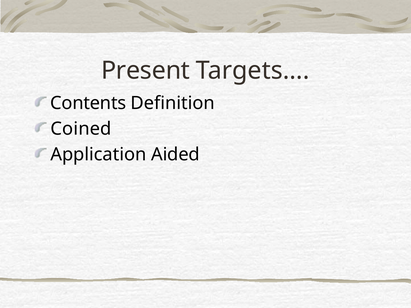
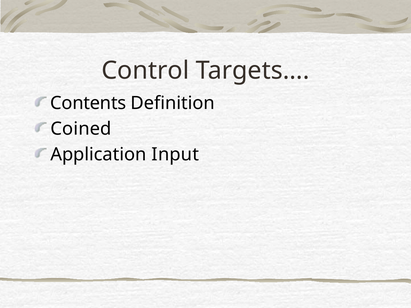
Present: Present -> Control (145, 71)
Aided: Aided -> Input (175, 155)
